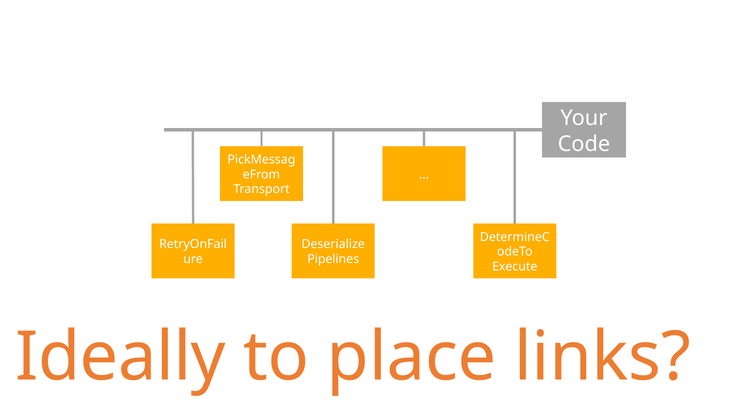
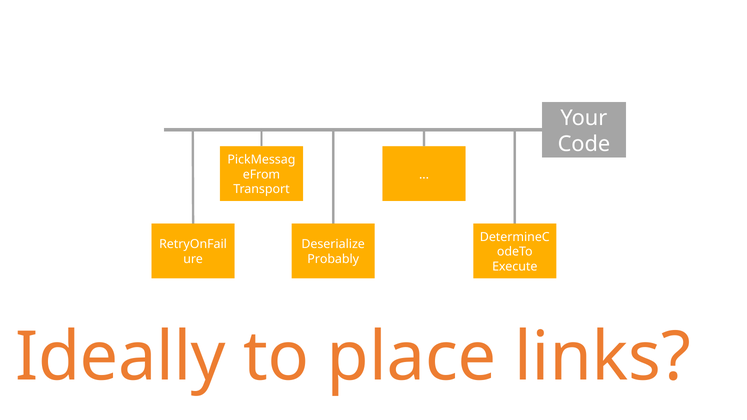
Pipelines: Pipelines -> Probably (333, 259)
